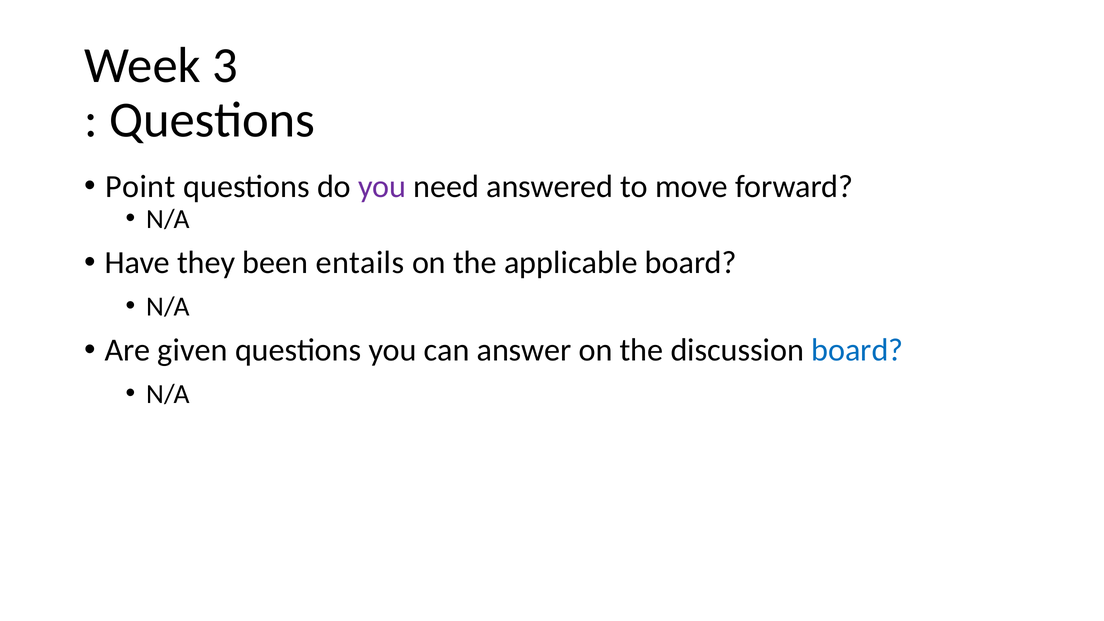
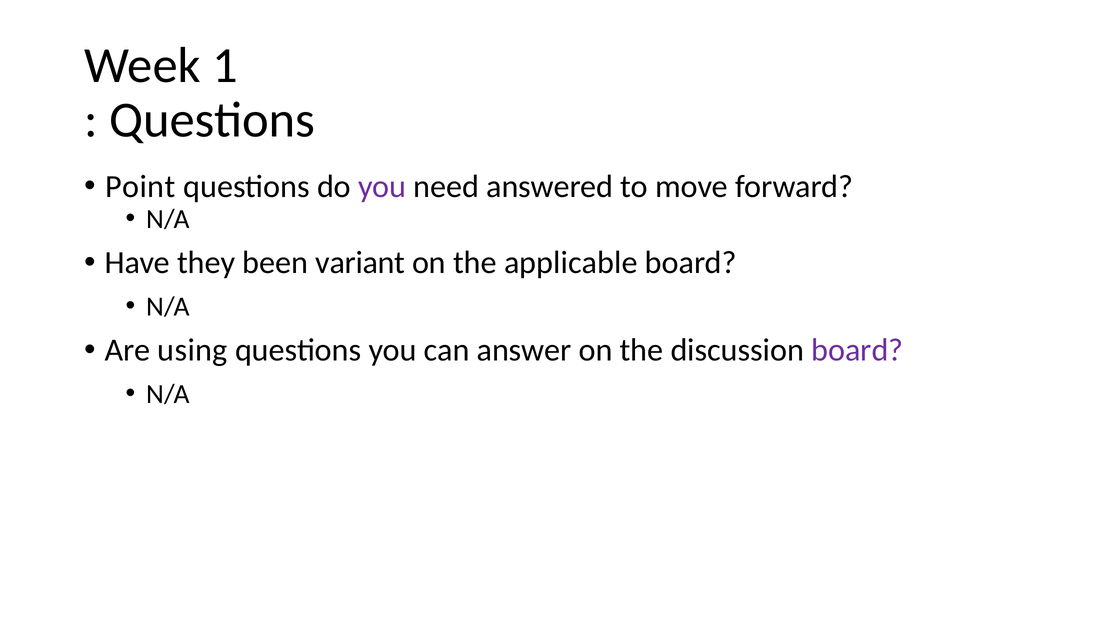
3: 3 -> 1 (225, 65)
entails: entails -> variant (360, 263)
given: given -> using (192, 350)
board colour: blue -> purple (857, 350)
